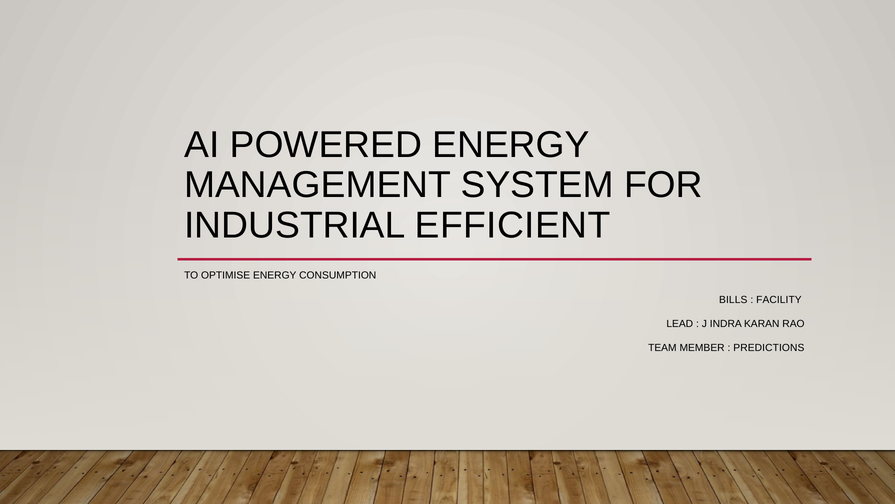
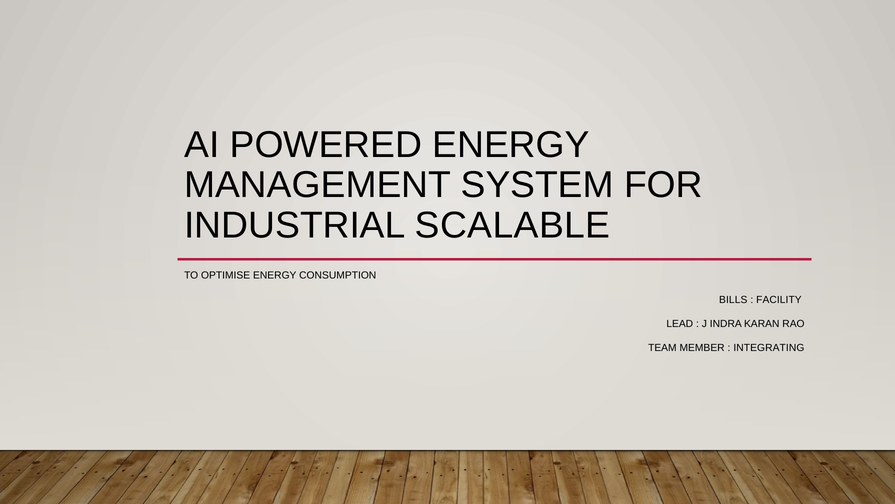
EFFICIENT: EFFICIENT -> SCALABLE (513, 225)
PREDICTIONS: PREDICTIONS -> INTEGRATING (769, 348)
